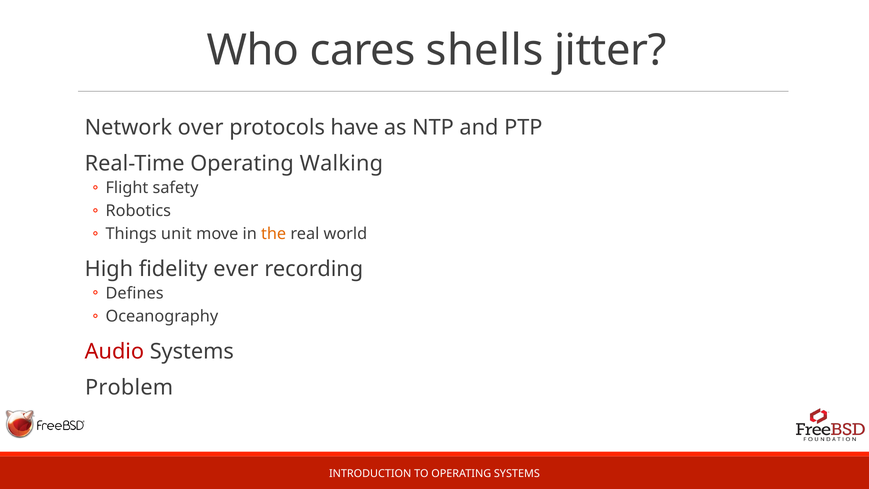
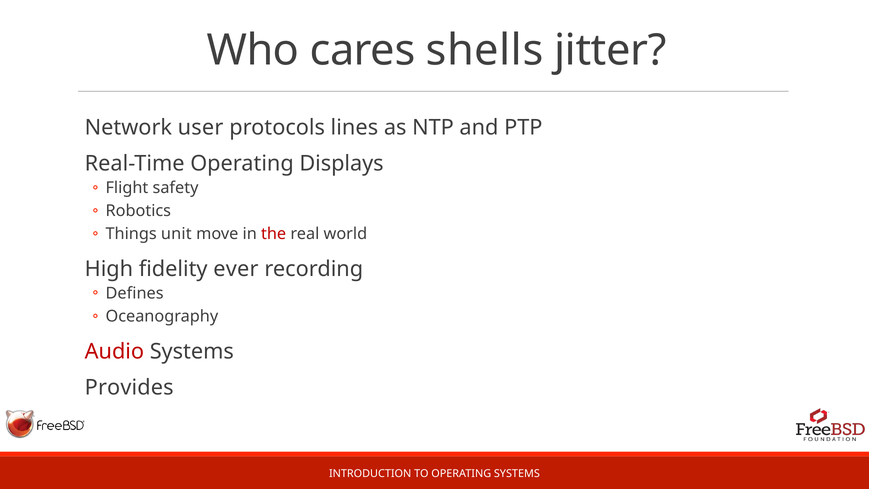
over: over -> user (201, 128)
have: have -> lines (354, 128)
Walking: Walking -> Displays (342, 164)
the colour: orange -> red (274, 234)
Problem: Problem -> Provides (129, 387)
